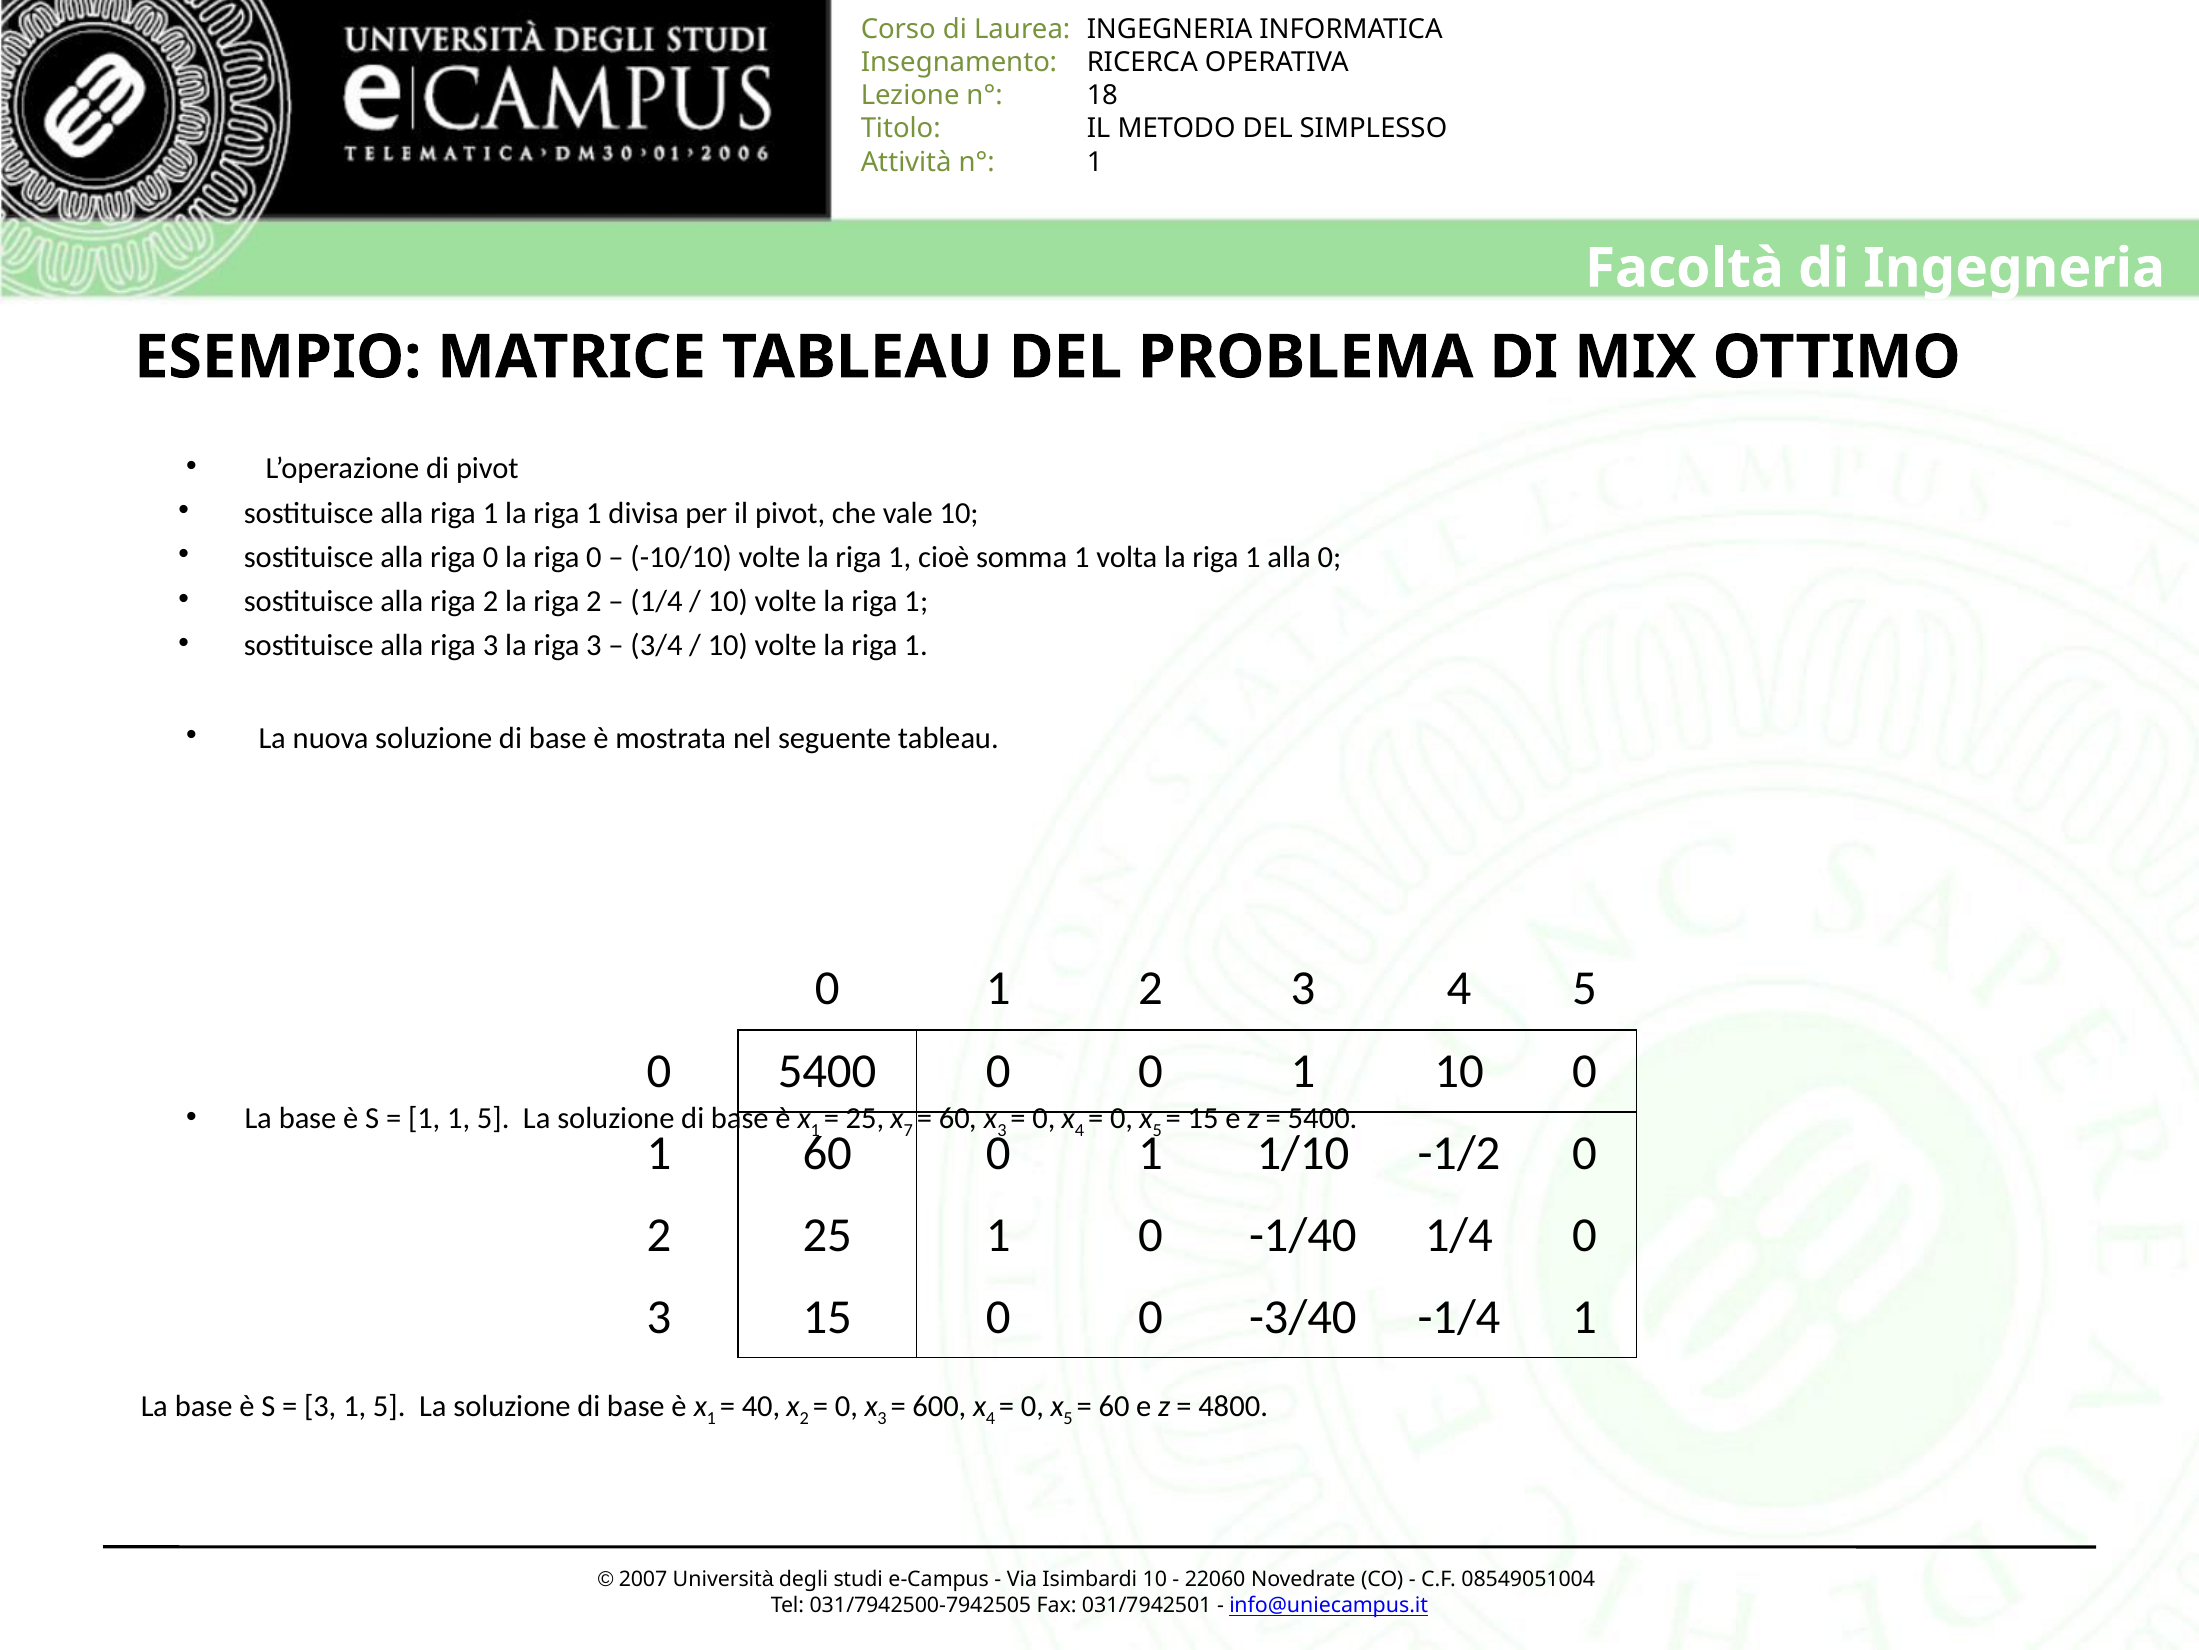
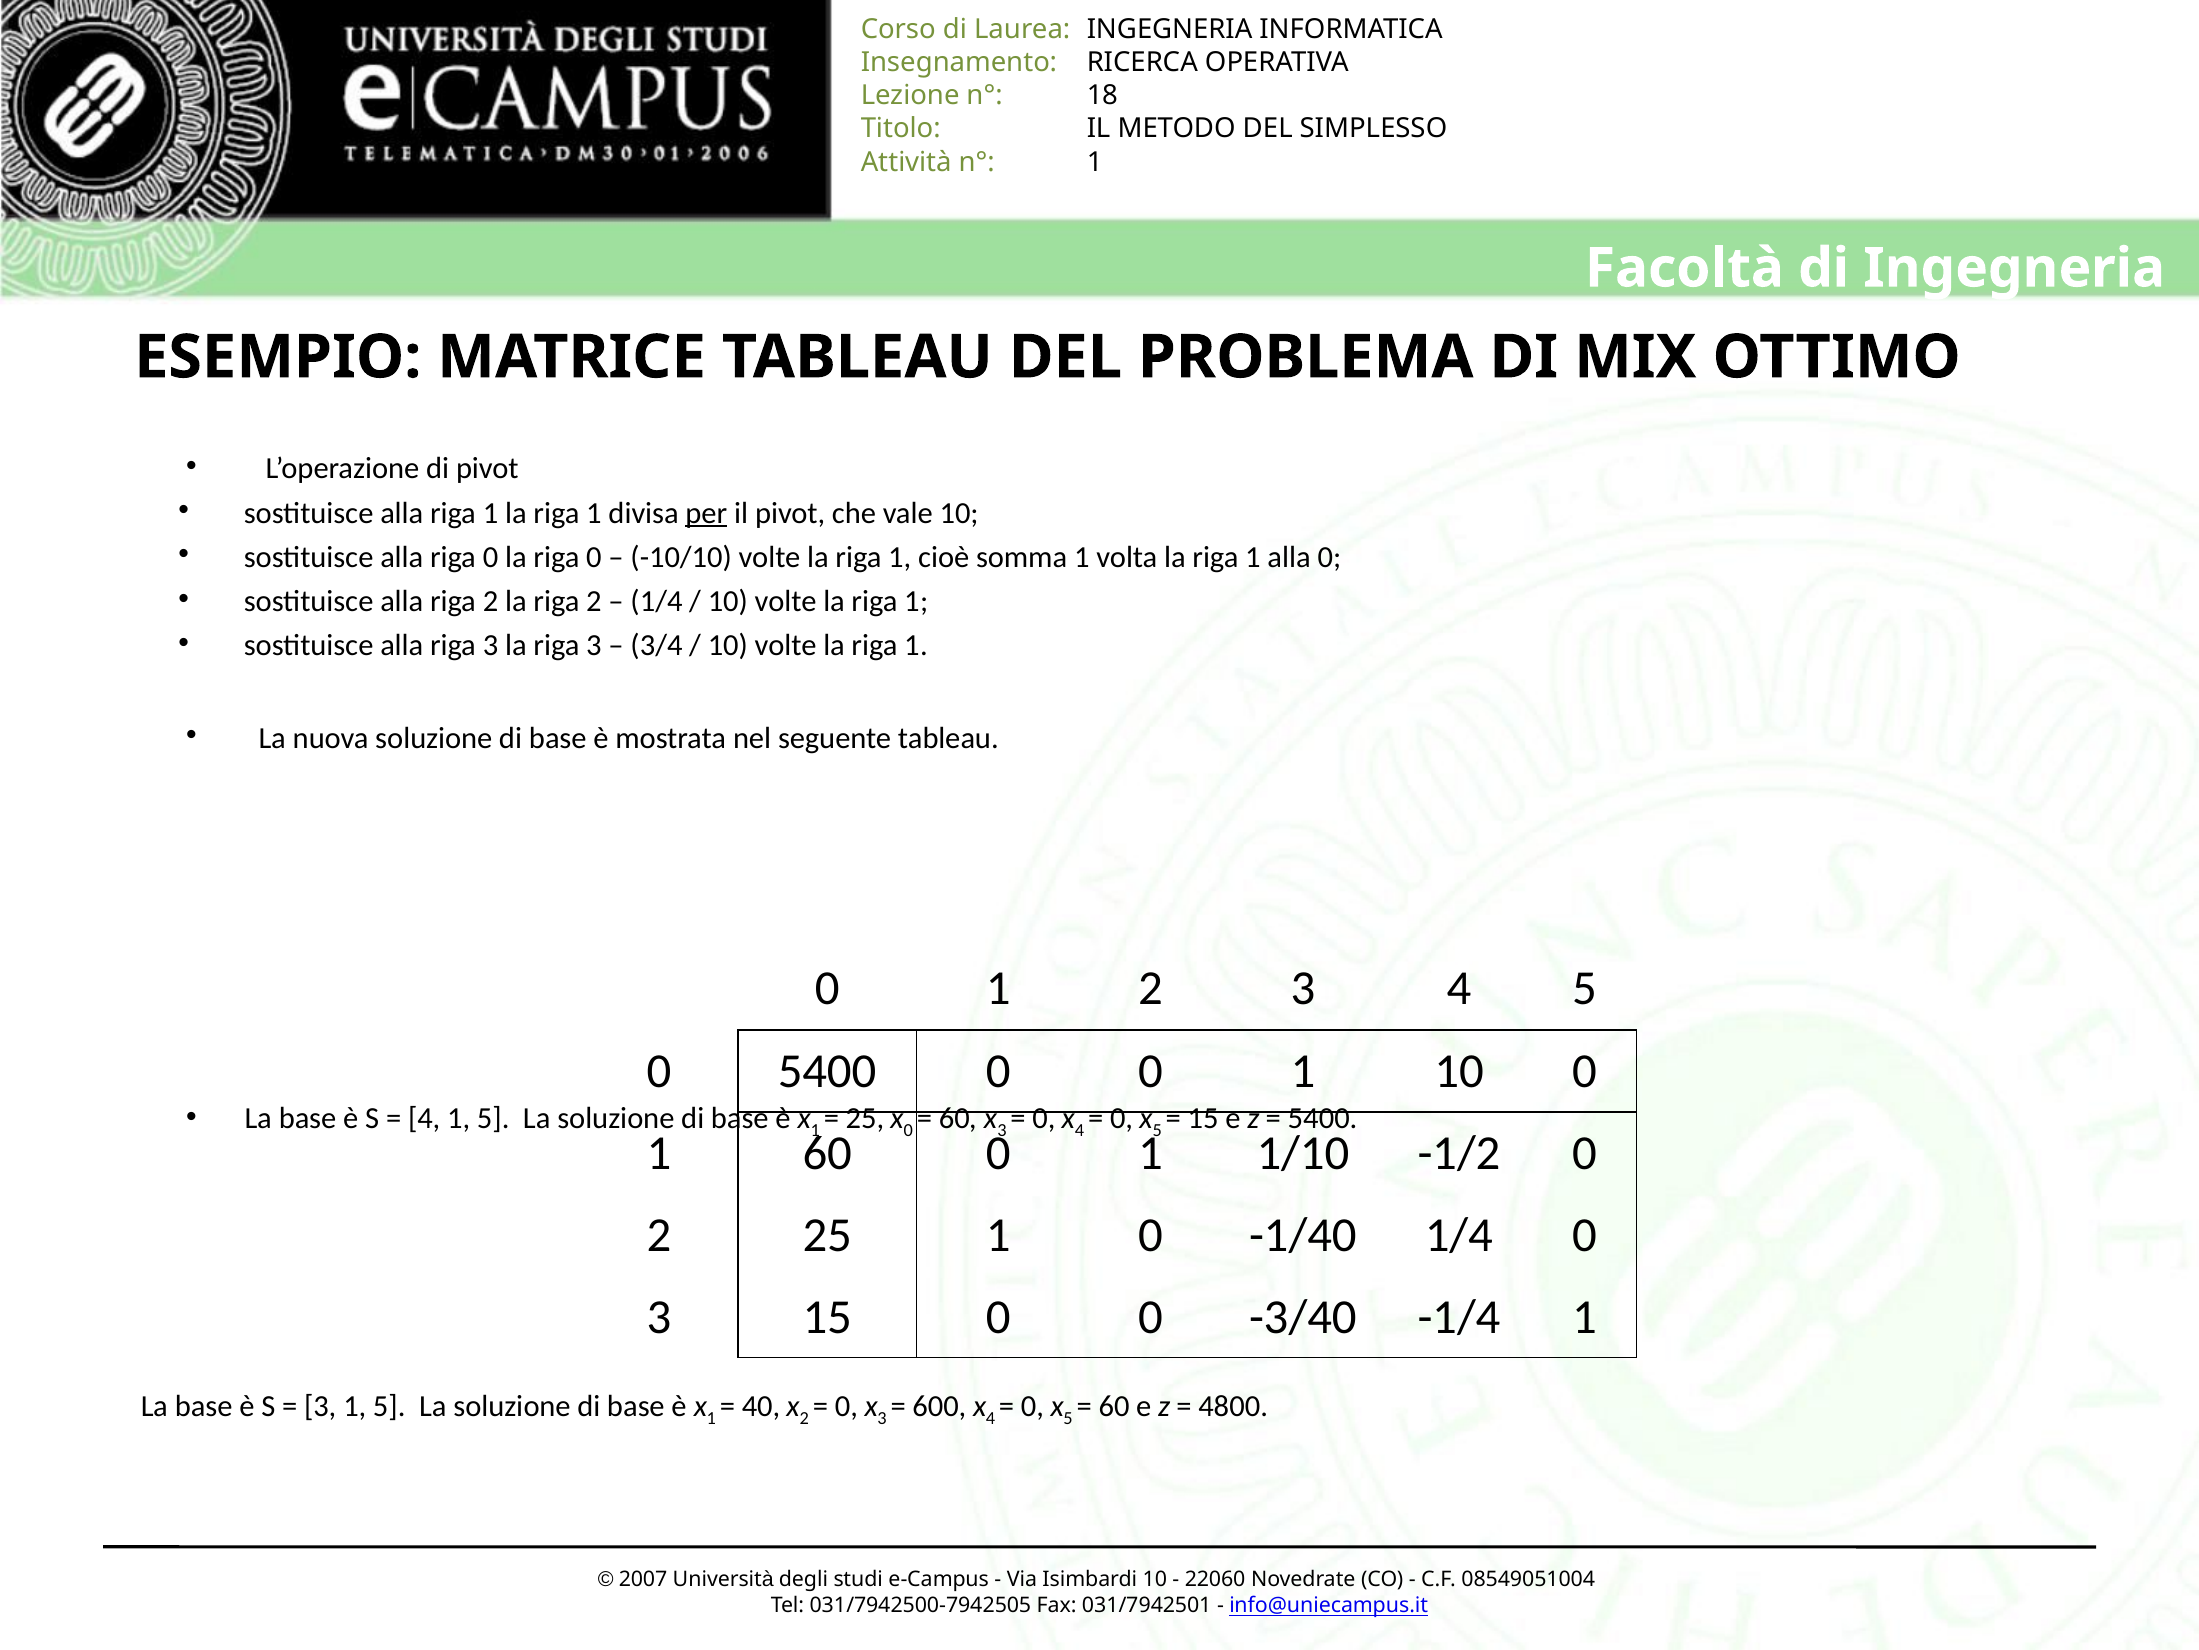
per underline: none -> present (706, 513)
1: 1 -> 4 (424, 1118)
7: 7 -> 0 (908, 1130)
